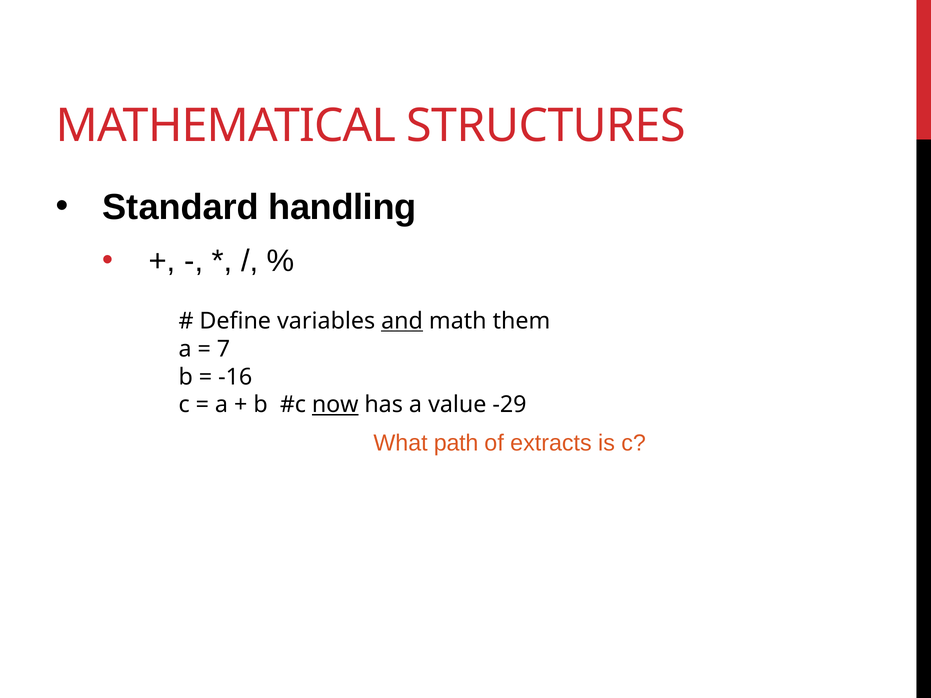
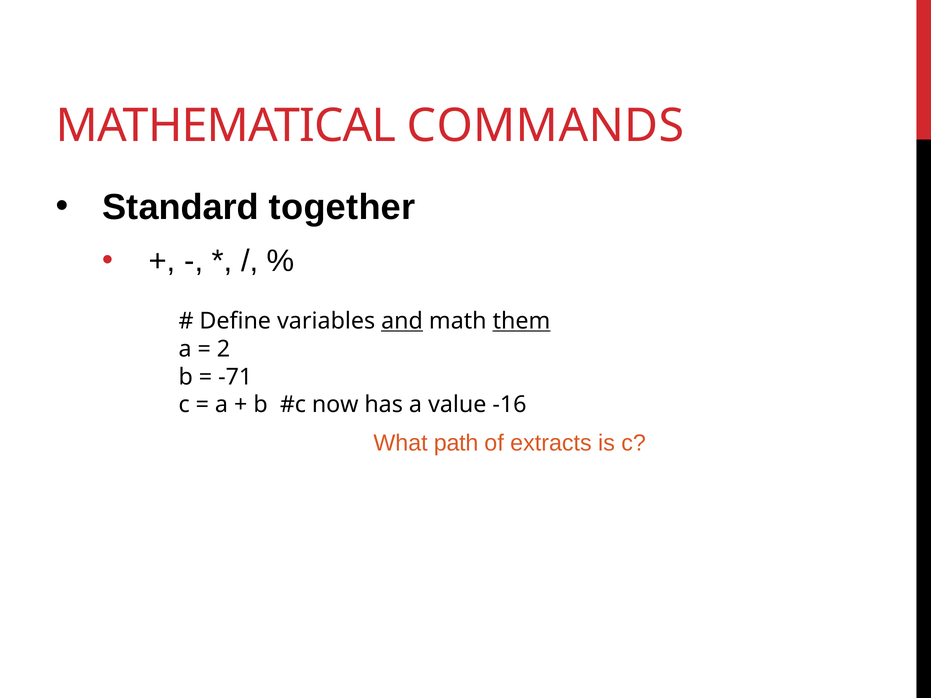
STRUCTURES: STRUCTURES -> COMMANDS (546, 126)
handling: handling -> together (342, 207)
them underline: none -> present (521, 321)
7: 7 -> 2 (224, 349)
-16: -16 -> -71 (235, 377)
now underline: present -> none (335, 405)
-29: -29 -> -16 (510, 405)
